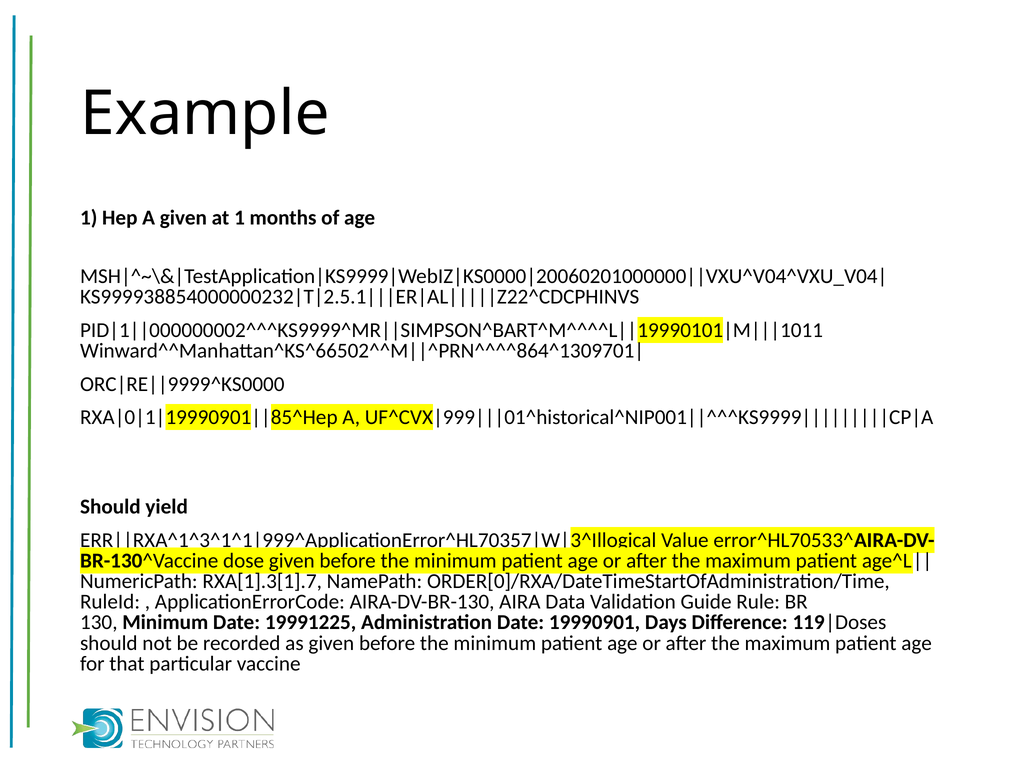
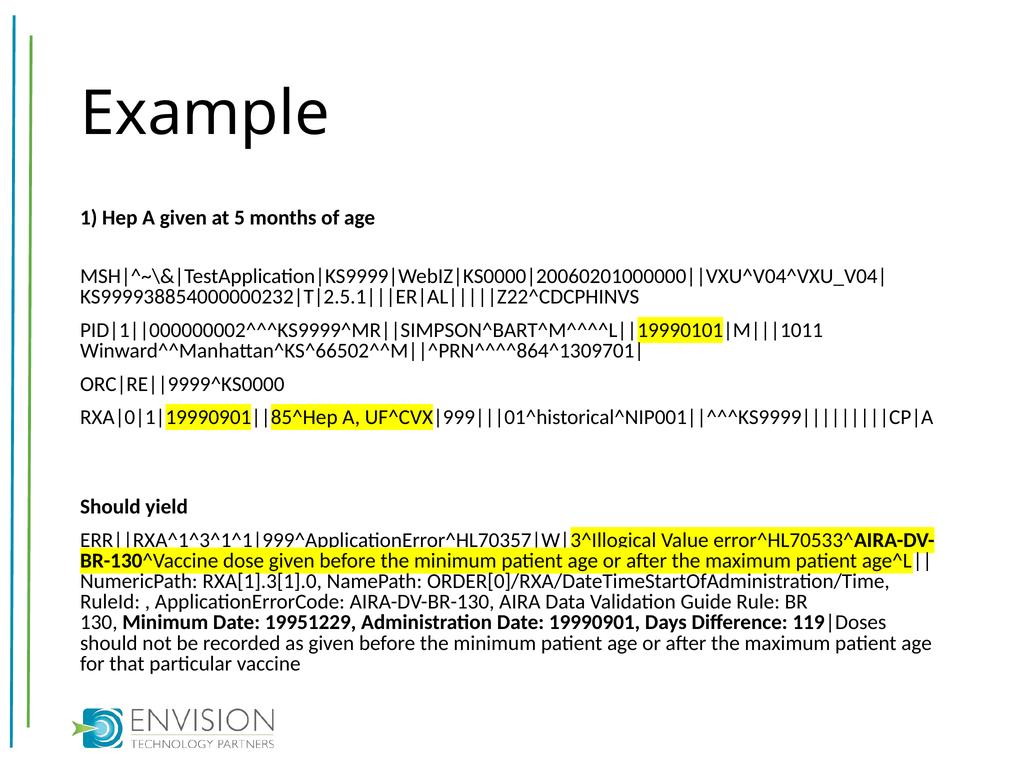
at 1: 1 -> 5 (240, 218)
RXA[1].3[1].7: RXA[1].3[1].7 -> RXA[1].3[1].0 (262, 581)
19991225: 19991225 -> 19951229 (311, 622)
